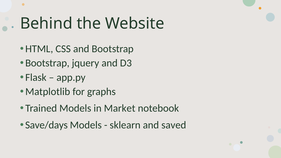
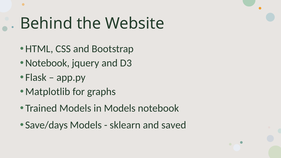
Bootstrap: Bootstrap -> Notebook (47, 63)
in Market: Market -> Models (120, 108)
